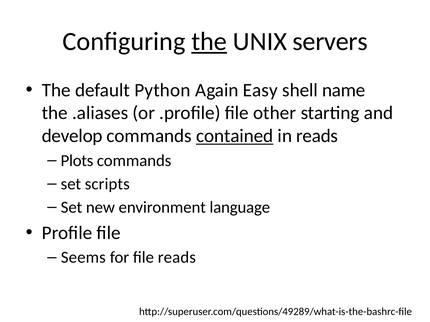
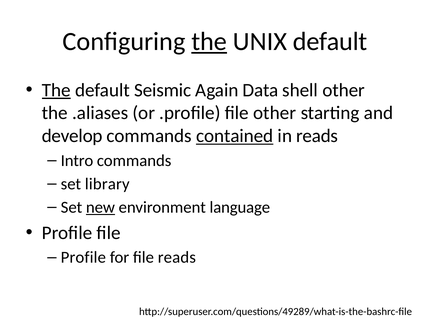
UNIX servers: servers -> default (330, 42)
The underline: none -> present (56, 90)
Python: Python -> Seismic (163, 90)
Easy: Easy -> Data (260, 90)
shell name: name -> other (344, 90)
Plots: Plots -> Intro (77, 161)
scripts: scripts -> library (107, 184)
new underline: none -> present (100, 208)
Seems: Seems -> Profile (83, 258)
